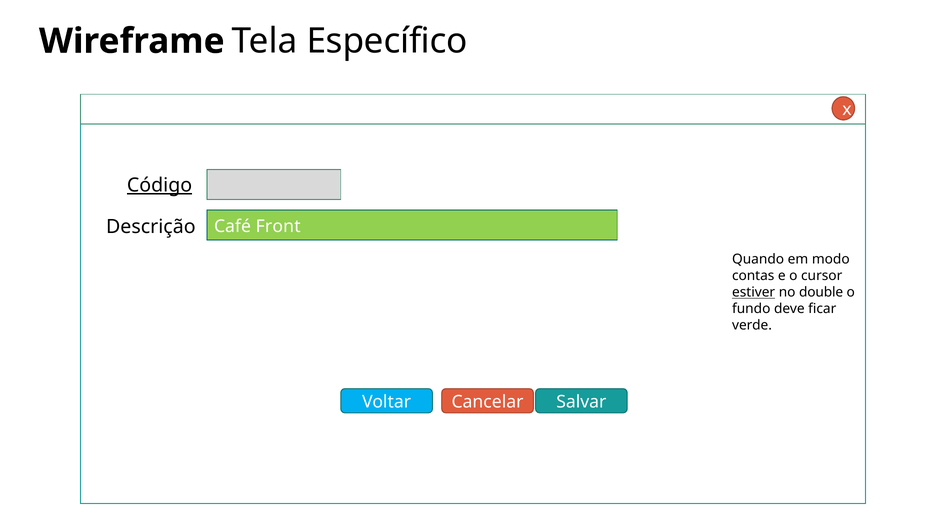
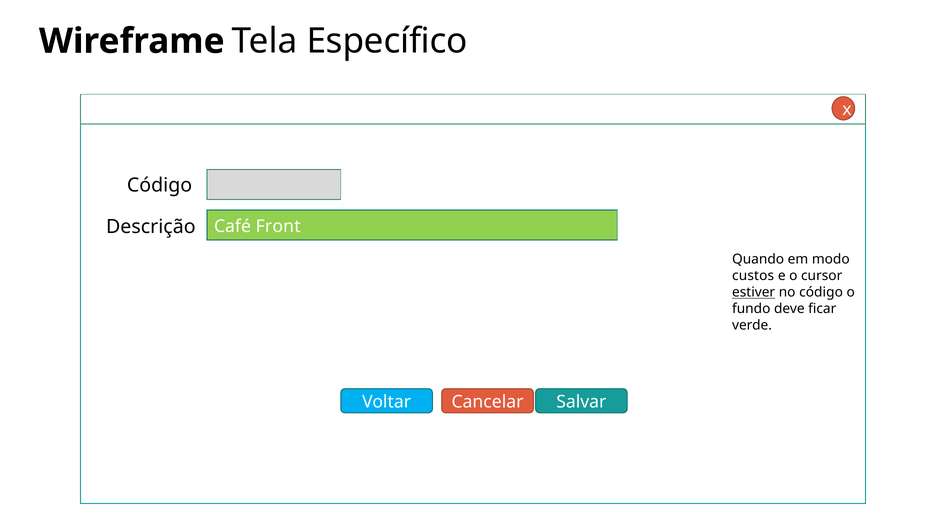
Código underline: present -> none (160, 185)
contas: contas -> custos (753, 276)
no double: double -> código (821, 292)
